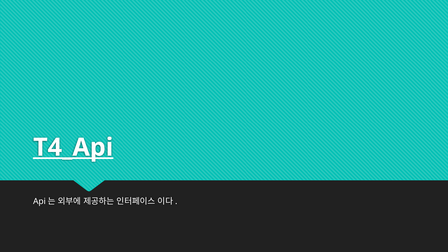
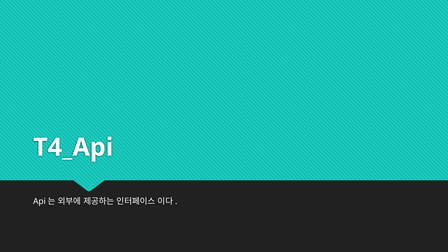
T4_Api underline: present -> none (73, 147)
